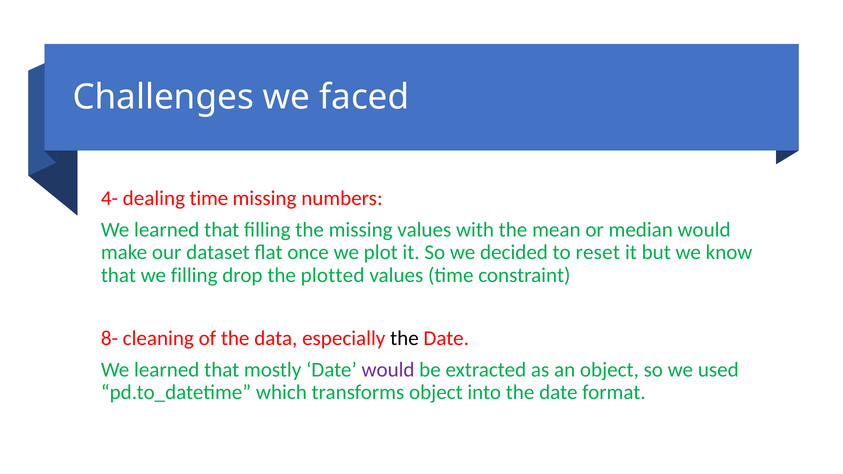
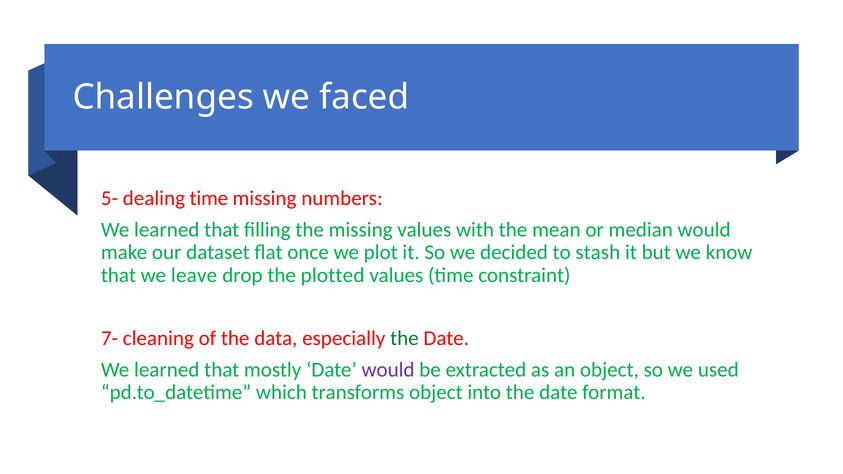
4-: 4- -> 5- (109, 198)
reset: reset -> stash (598, 252)
we filling: filling -> leave (194, 275)
8-: 8- -> 7- (109, 338)
the colour: black -> green (404, 338)
